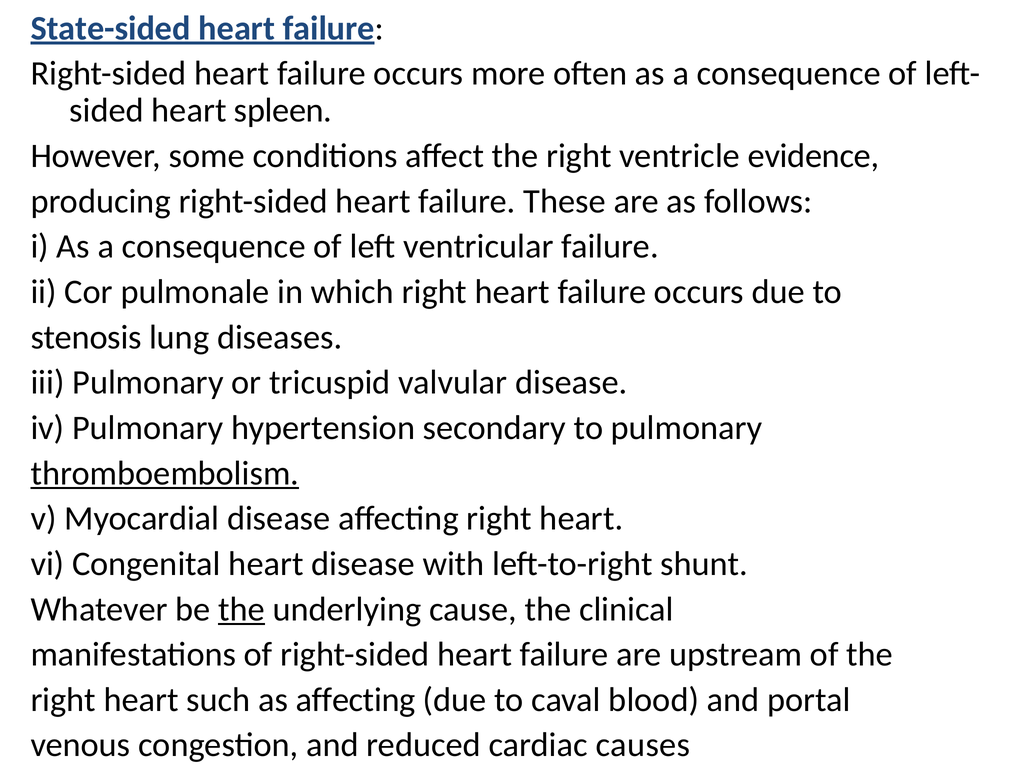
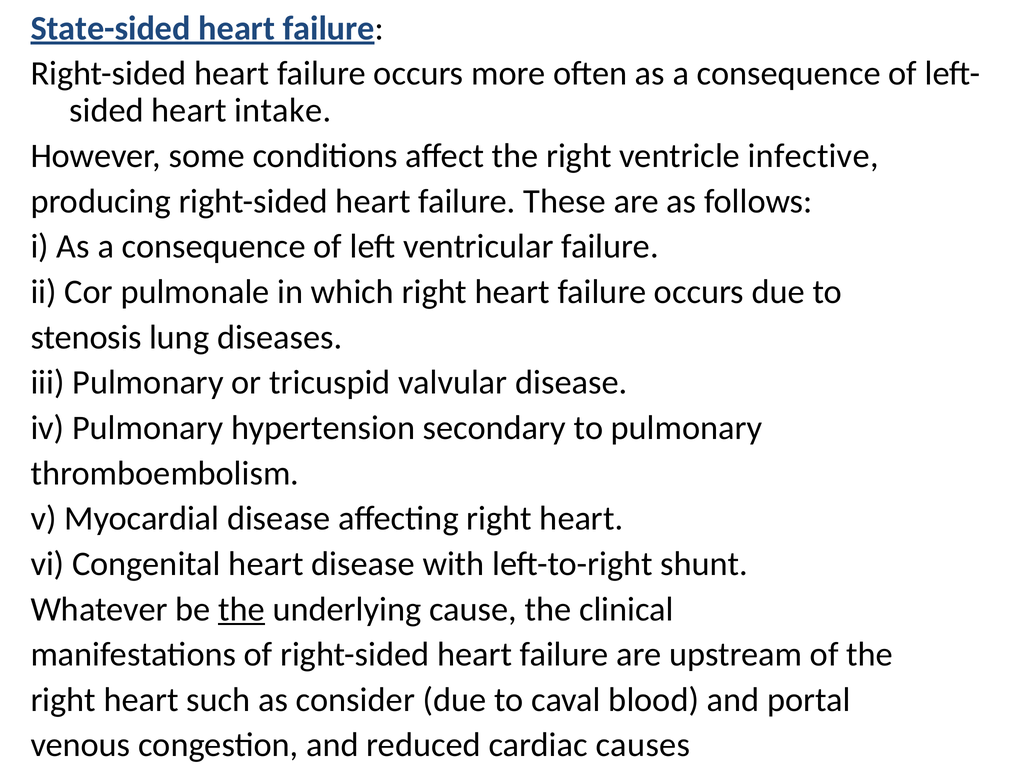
spleen: spleen -> intake (283, 111)
evidence: evidence -> infective (813, 156)
thromboembolism underline: present -> none (165, 473)
as affecting: affecting -> consider (355, 700)
